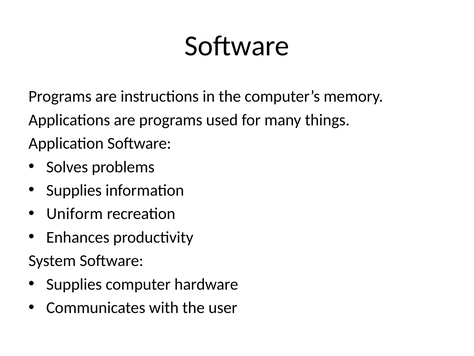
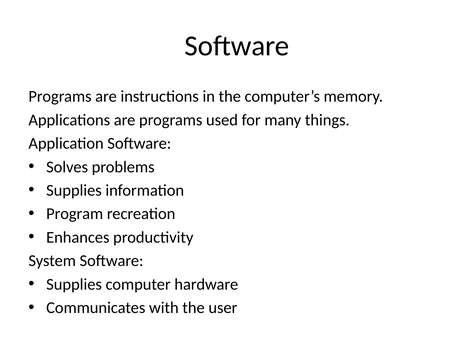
Uniform: Uniform -> Program (75, 214)
